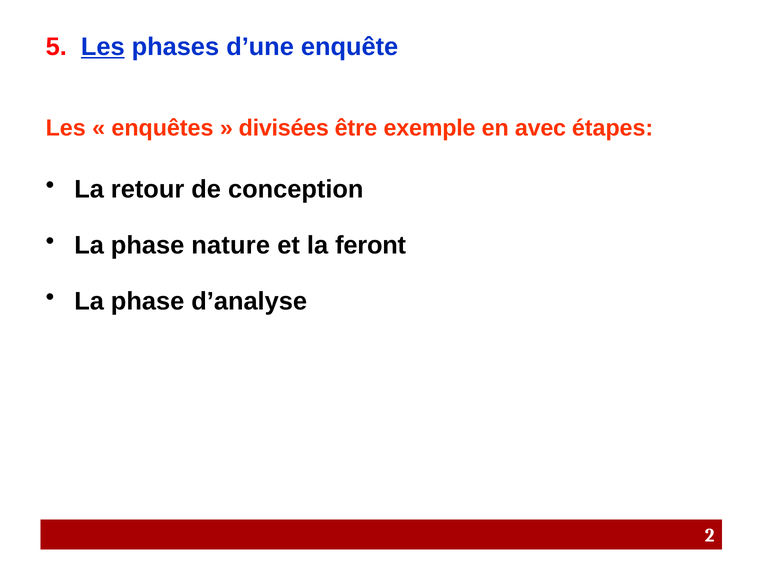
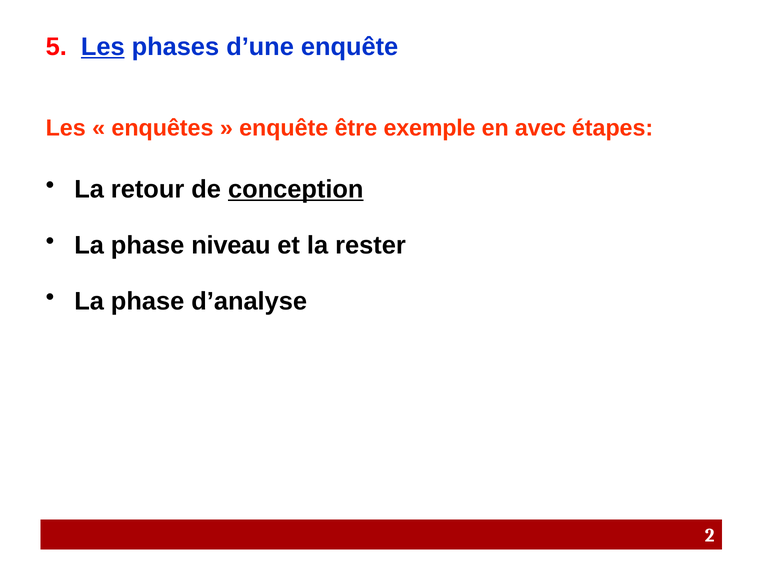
divisées: divisées -> enquête (284, 128)
conception underline: none -> present (296, 190)
nature: nature -> niveau (231, 246)
feront: feront -> rester (371, 246)
